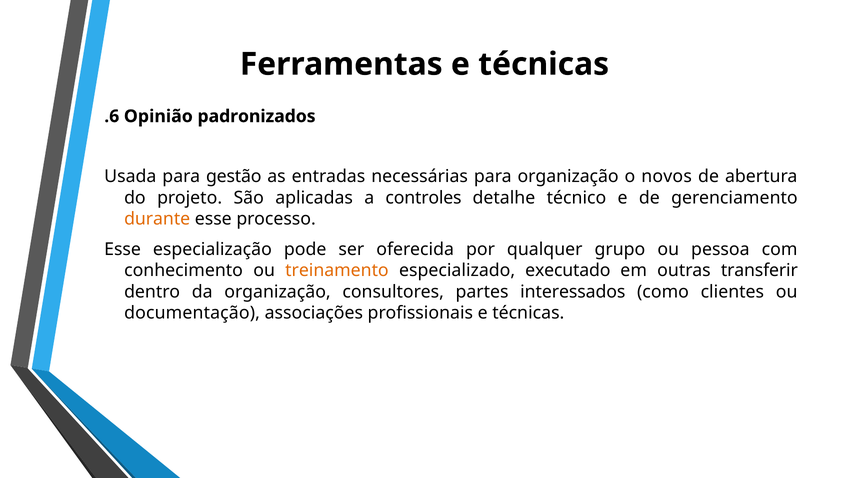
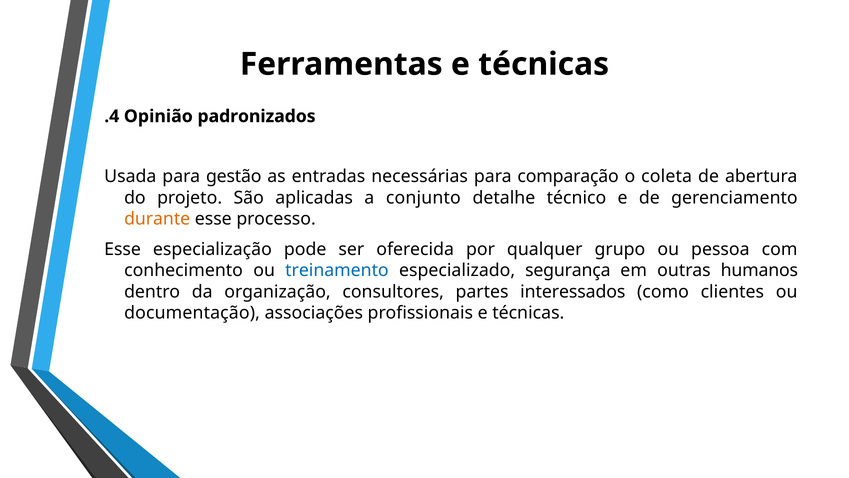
.6: .6 -> .4 (112, 116)
para organização: organização -> comparação (568, 176)
novos: novos -> coleta (667, 176)
controles: controles -> conjunto (423, 198)
treinamento colour: orange -> blue (337, 270)
executado: executado -> segurança (568, 270)
transferir: transferir -> humanos (759, 270)
